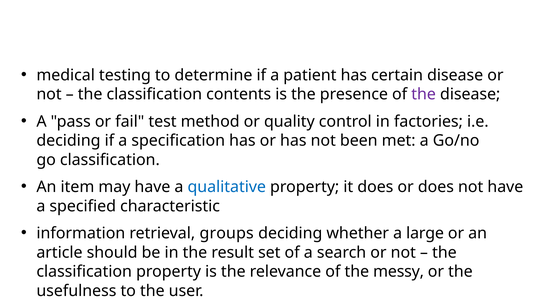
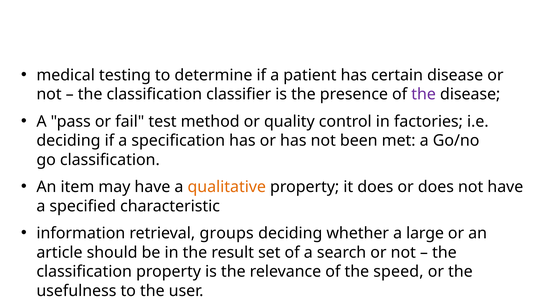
contents: contents -> classifier (239, 94)
qualitative colour: blue -> orange (227, 187)
messy: messy -> speed (398, 271)
